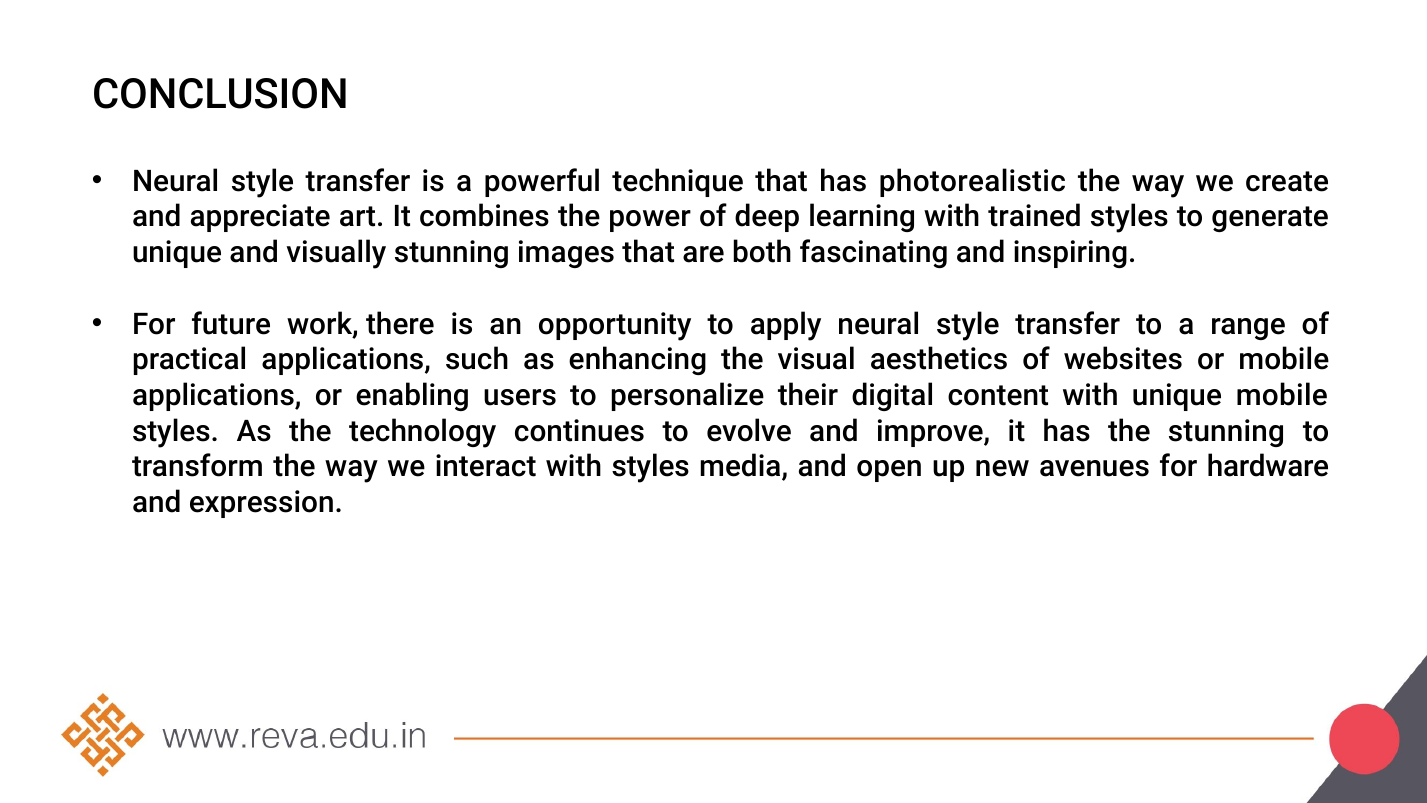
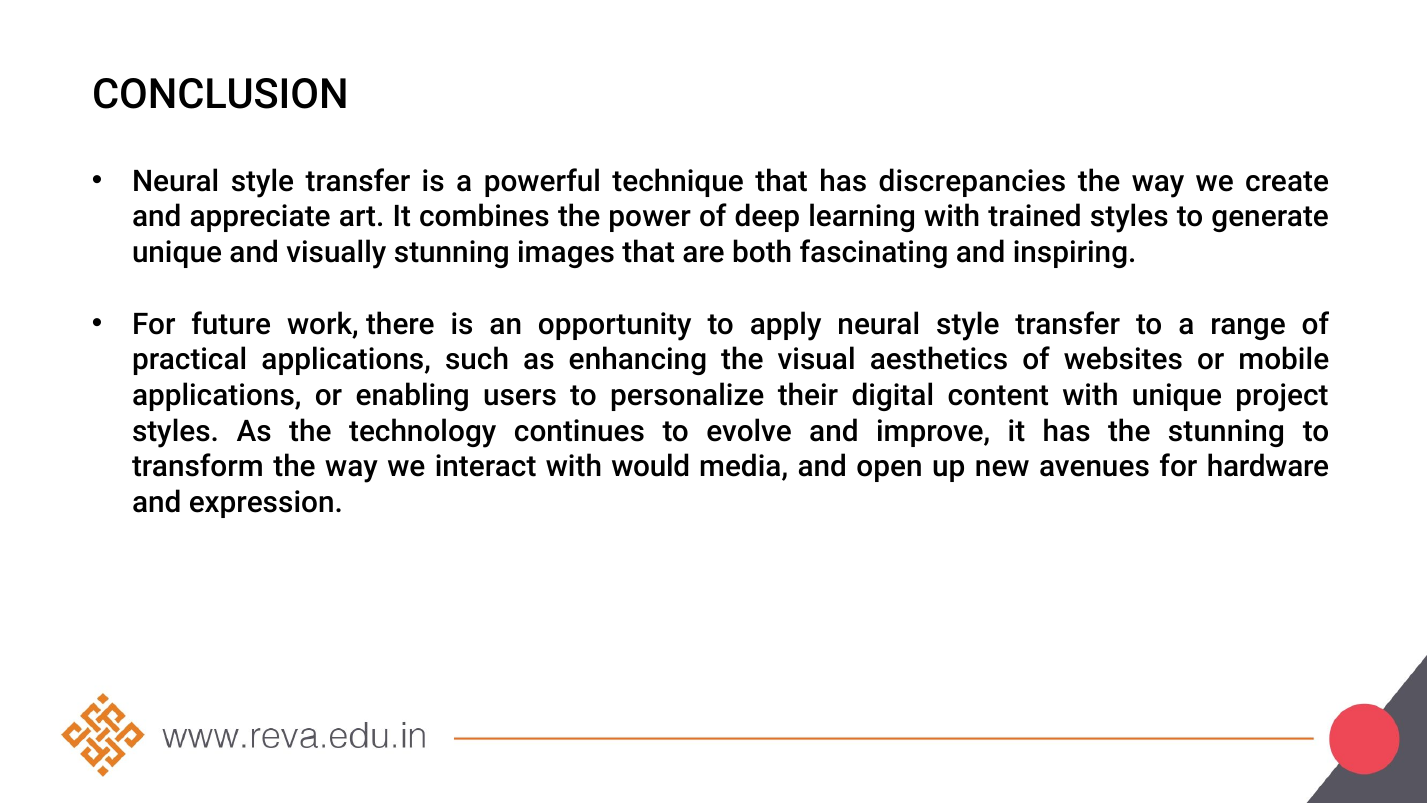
photorealistic: photorealistic -> discrepancies (972, 181)
unique mobile: mobile -> project (1282, 396)
with styles: styles -> would (651, 467)
